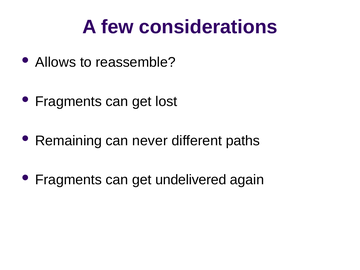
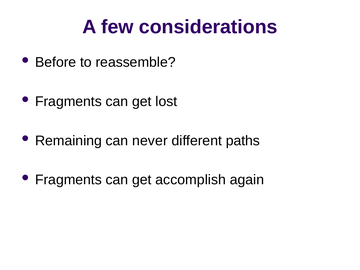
Allows: Allows -> Before (56, 62)
undelivered: undelivered -> accomplish (191, 180)
